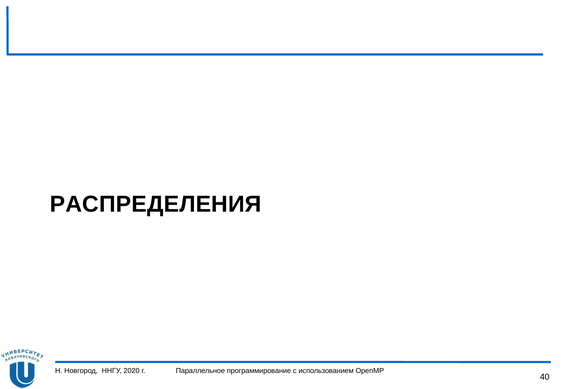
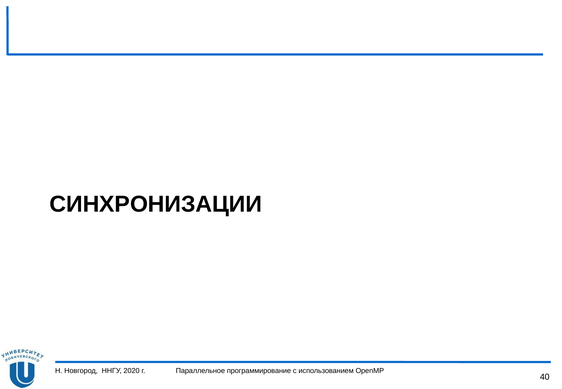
РАСПРЕДЕЛЕНИЯ: РАСПРЕДЕЛЕНИЯ -> СИНХРОНИЗАЦИИ (156, 204)
